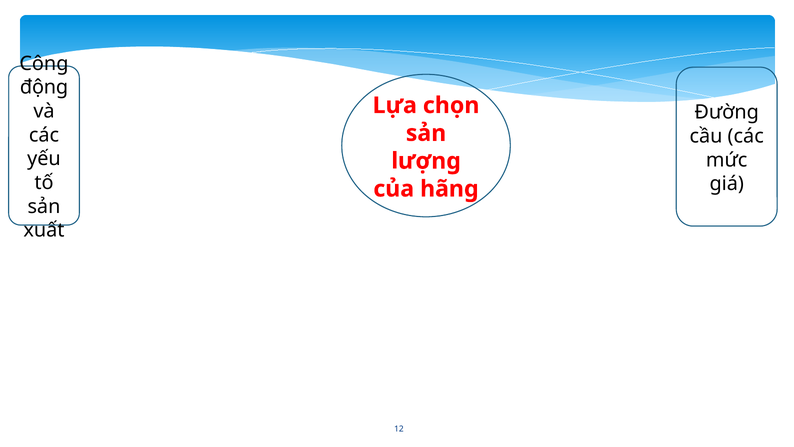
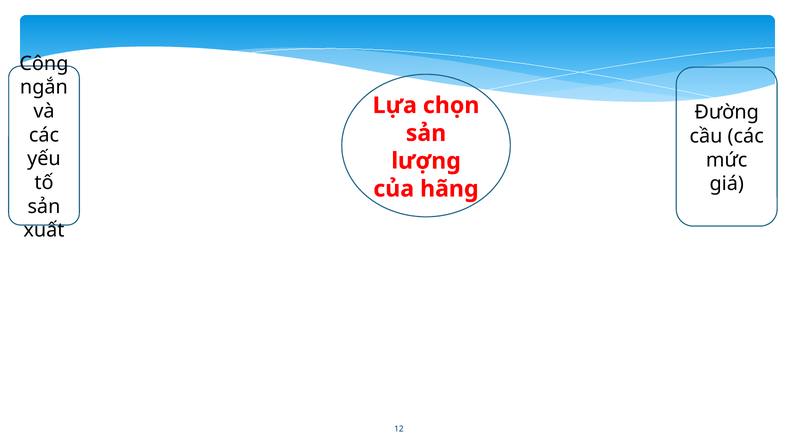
động: động -> ngắn (44, 87)
